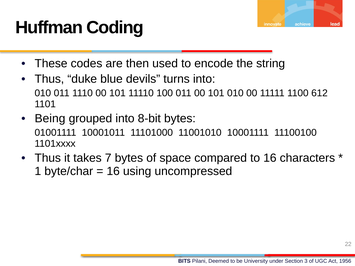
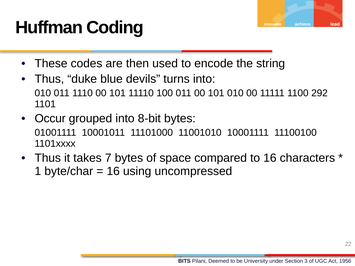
612: 612 -> 292 (319, 93)
Being: Being -> Occur (50, 119)
